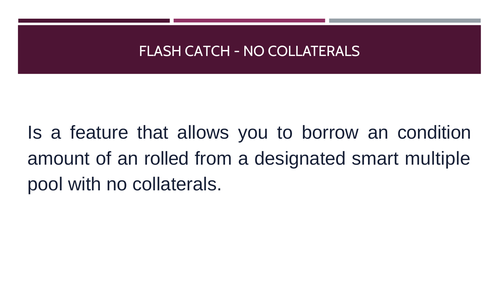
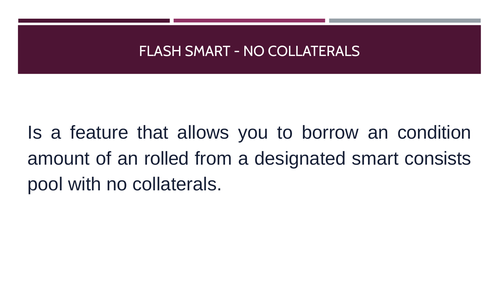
FLASH CATCH: CATCH -> SMART (208, 51)
multiple: multiple -> consists (438, 158)
